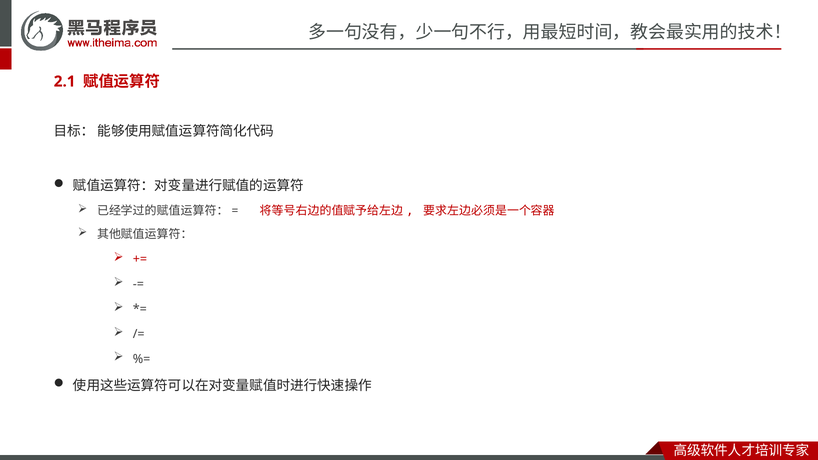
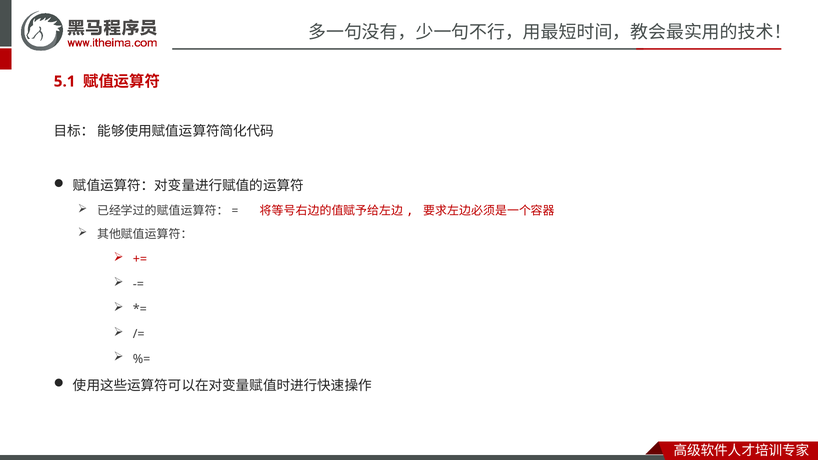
2.1: 2.1 -> 5.1 (65, 81)
